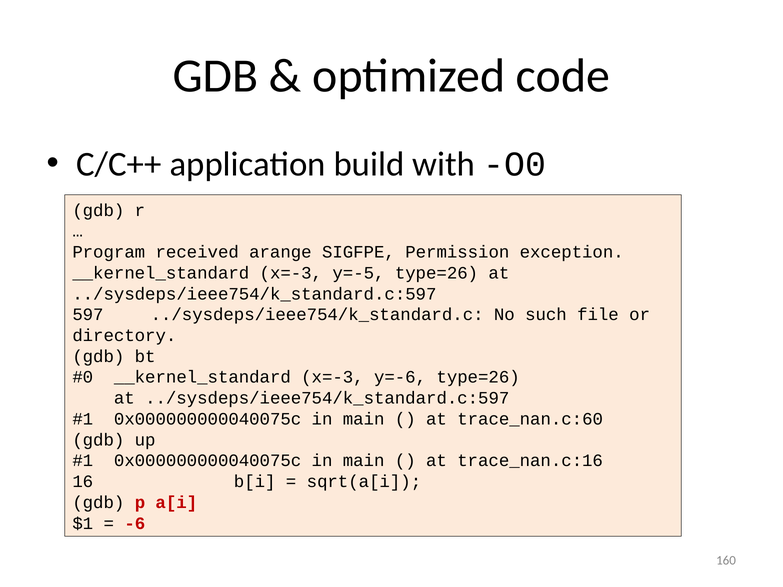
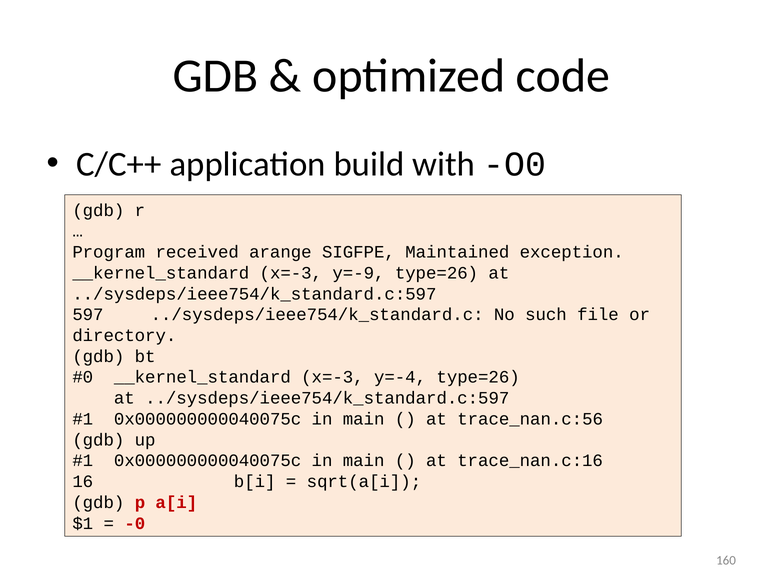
Permission: Permission -> Maintained (457, 252)
y=-5: y=-5 -> y=-9 (358, 273)
y=-6: y=-6 -> y=-4 (400, 377)
trace_nan.c:60: trace_nan.c:60 -> trace_nan.c:56 (530, 419)
-6: -6 -> -0 (135, 523)
